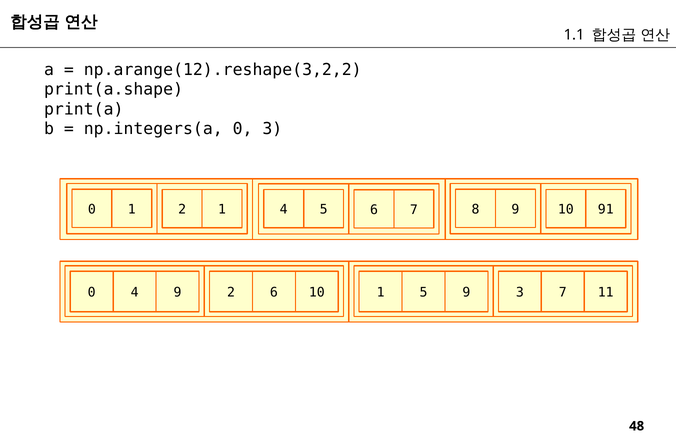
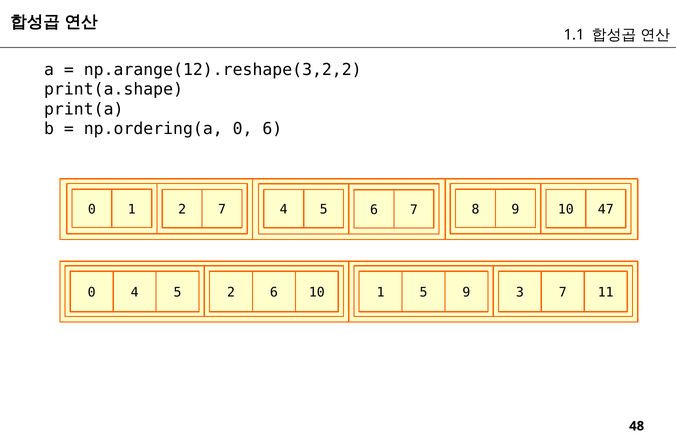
np.integers(a: np.integers(a -> np.ordering(a (153, 129)
0 3: 3 -> 6 (272, 129)
2 1: 1 -> 7 (222, 210)
91: 91 -> 47 (606, 210)
0 4 9: 9 -> 5 (178, 292)
